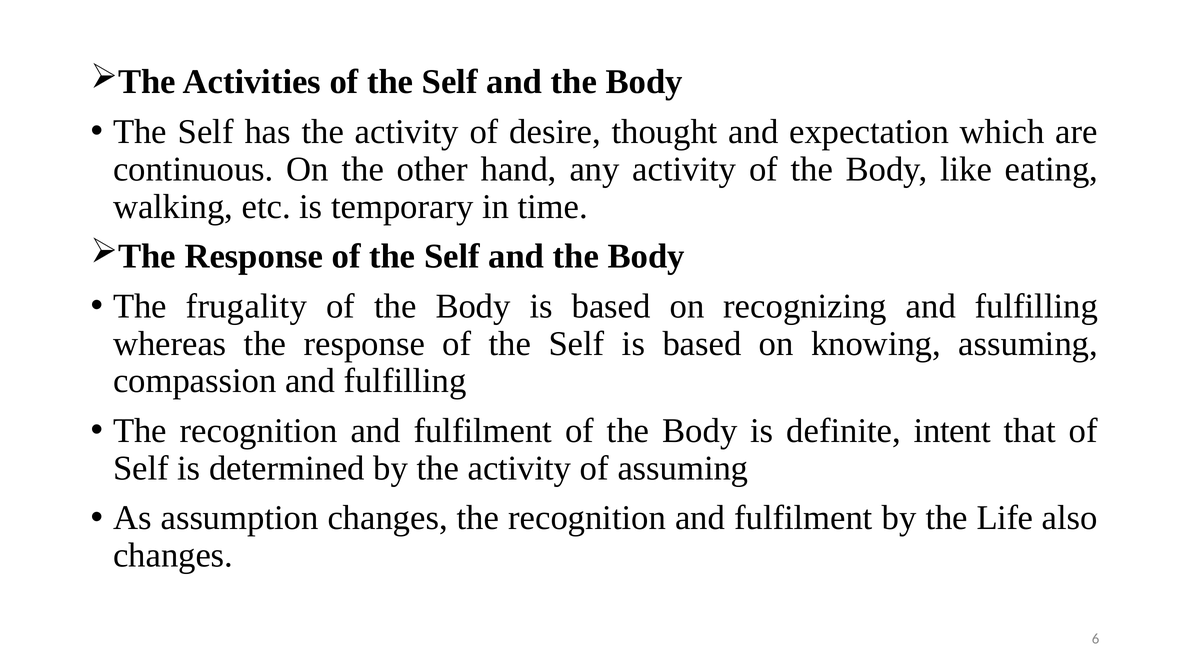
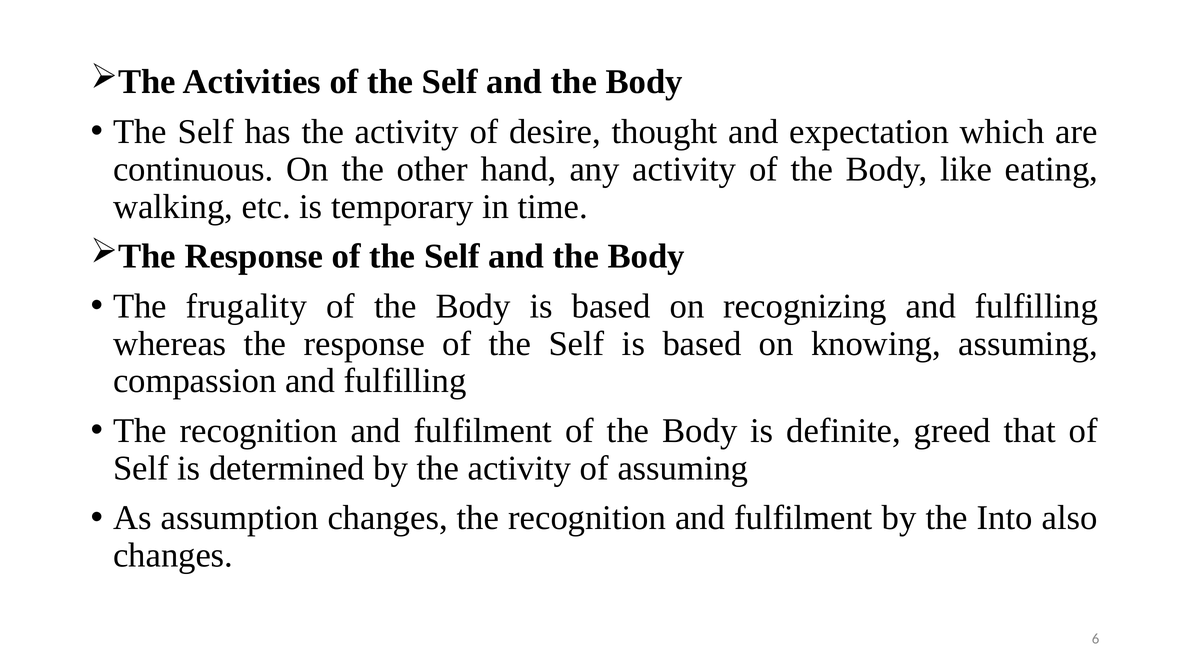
intent: intent -> greed (952, 431)
Life: Life -> Into (1005, 518)
